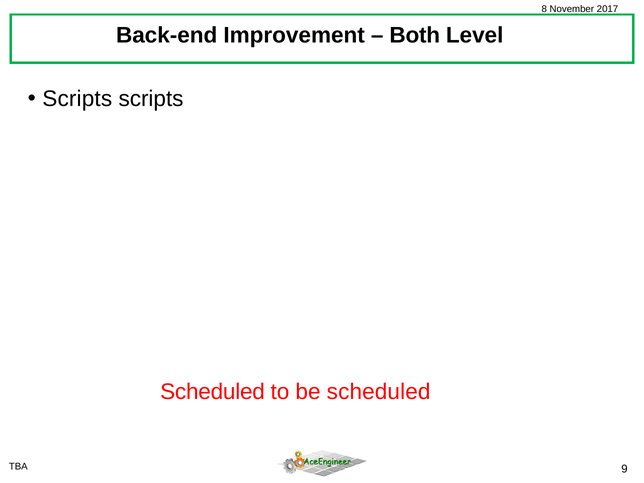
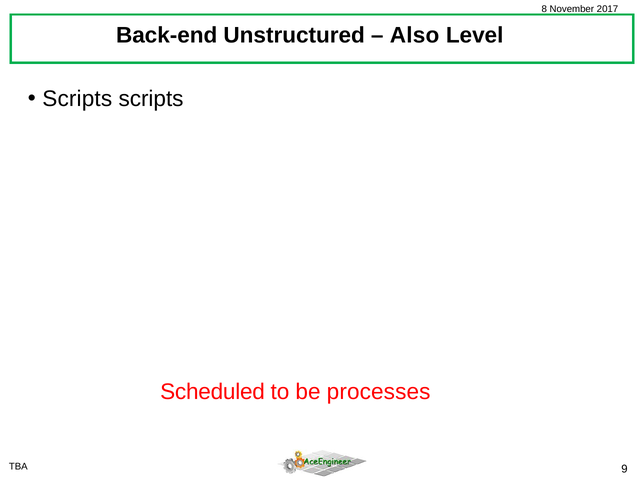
Improvement: Improvement -> Unstructured (294, 35)
Both: Both -> Also (415, 35)
be scheduled: scheduled -> processes (379, 392)
